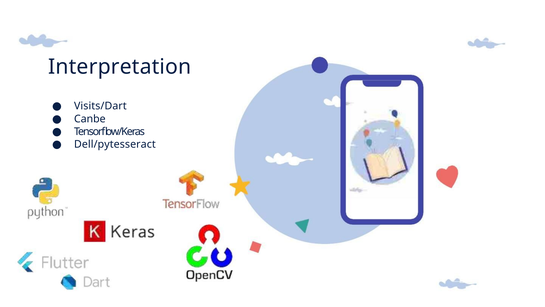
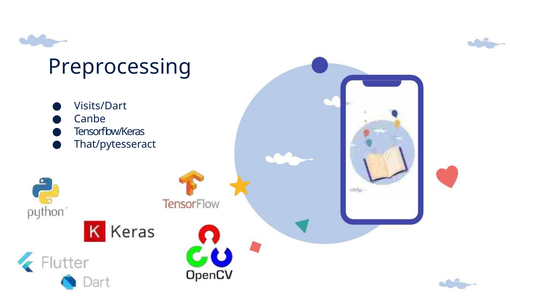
Interpretation: Interpretation -> Preprocessing (120, 67)
Dell/pytesseract: Dell/pytesseract -> That/pytesseract (115, 144)
